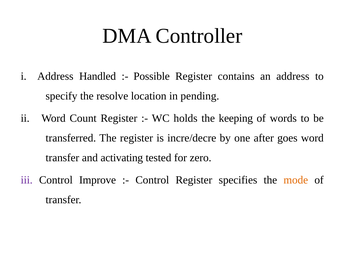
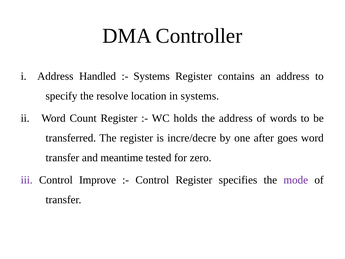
Possible: Possible -> Systems (152, 76)
in pending: pending -> systems (200, 96)
the keeping: keeping -> address (236, 118)
activating: activating -> meantime (122, 158)
mode colour: orange -> purple (296, 180)
